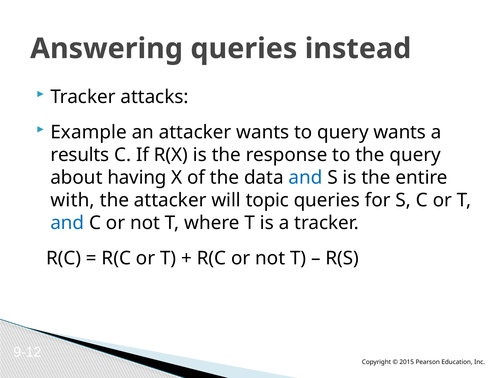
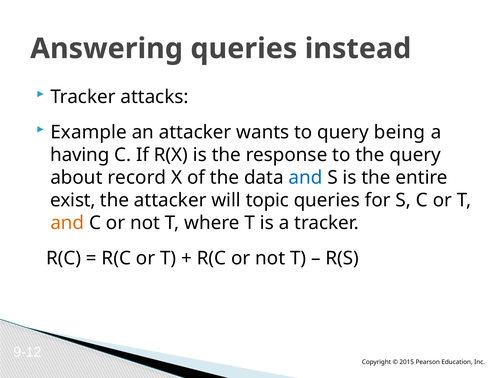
query wants: wants -> being (400, 132)
results: results -> having (80, 155)
having: having -> record (137, 178)
with: with -> exist (73, 200)
and colour: blue -> orange (67, 223)
